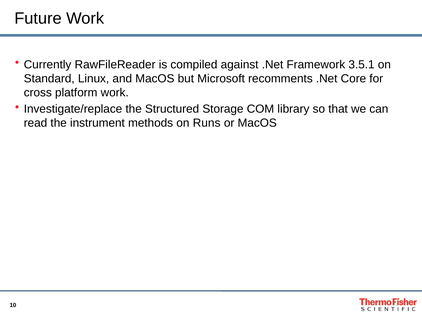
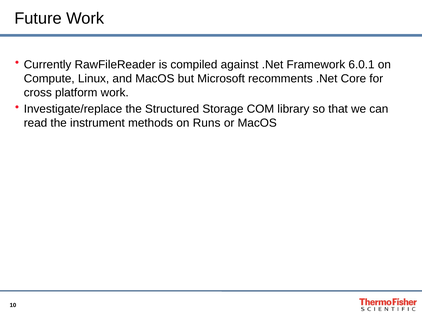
3.5.1: 3.5.1 -> 6.0.1 (362, 65)
Standard: Standard -> Compute (49, 79)
